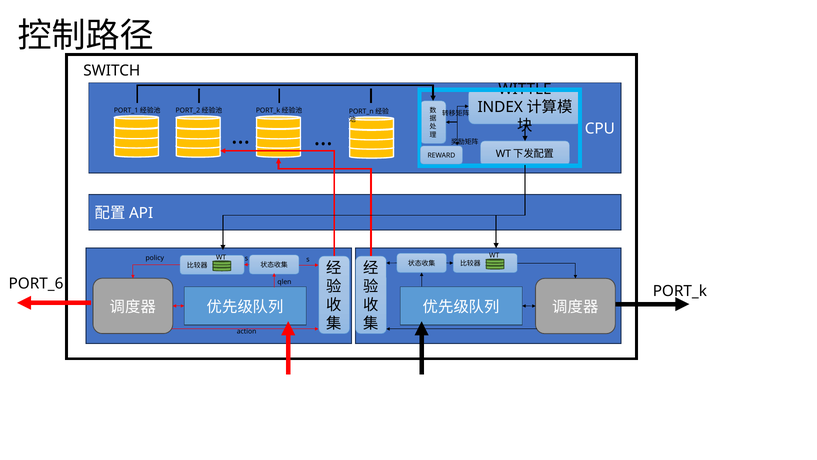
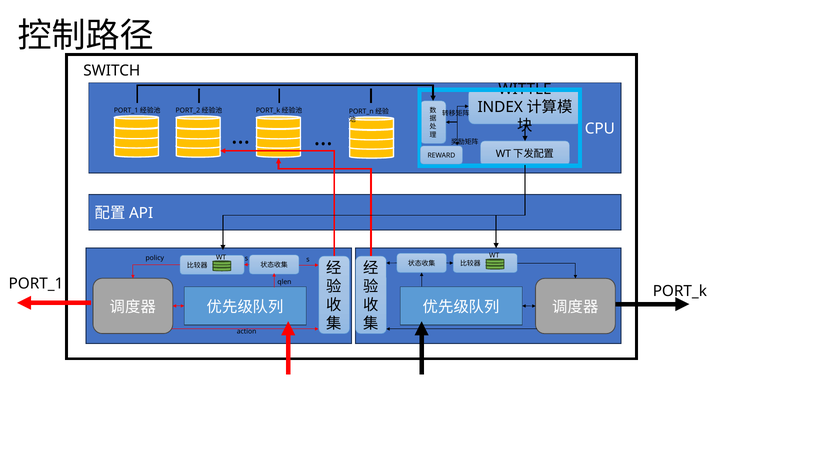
PORT_6: PORT_6 -> PORT_1 (36, 284)
